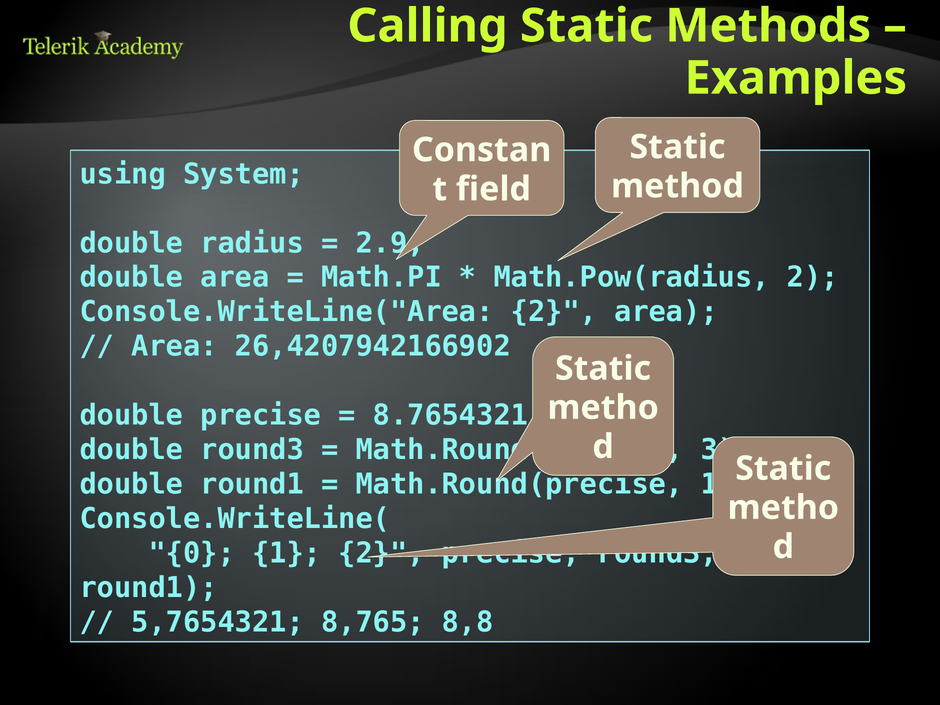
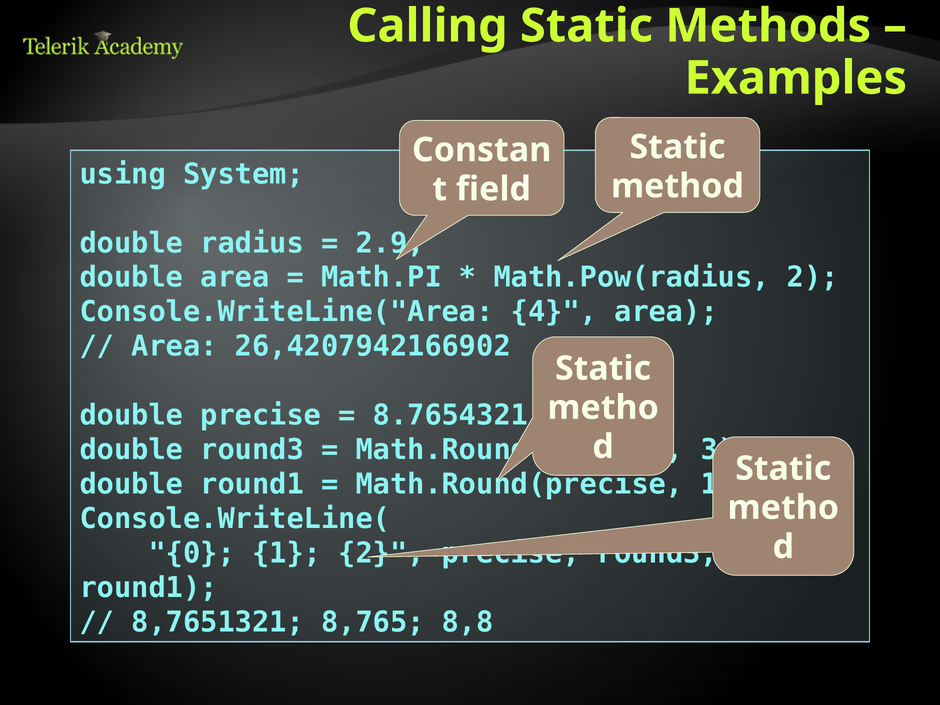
Console.WriteLine("Area 2: 2 -> 4 (554, 312)
5,7654321: 5,7654321 -> 8,7651321 (218, 622)
